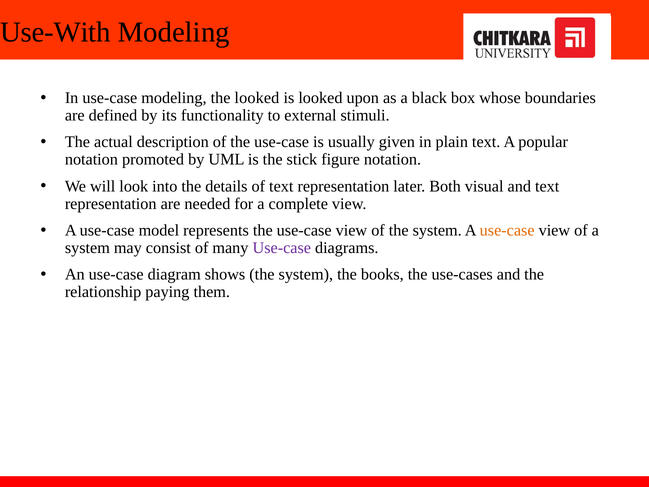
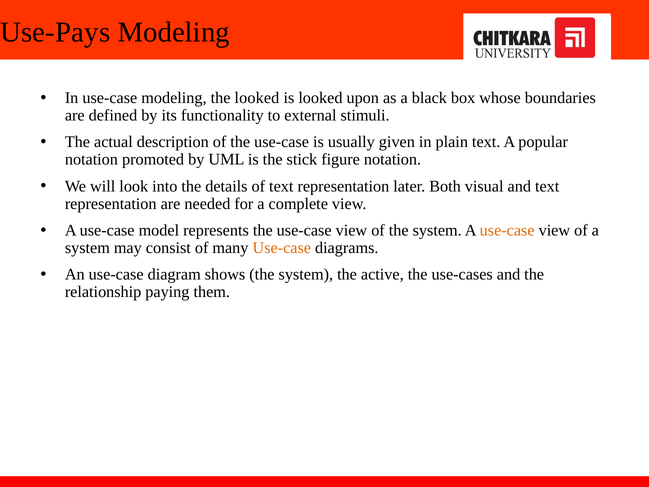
Use-With: Use-With -> Use-Pays (55, 32)
Use-case colour: purple -> orange (282, 248)
books: books -> active (382, 274)
